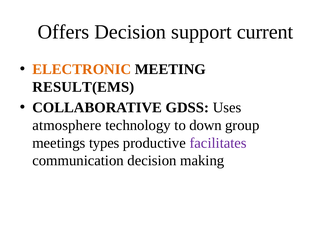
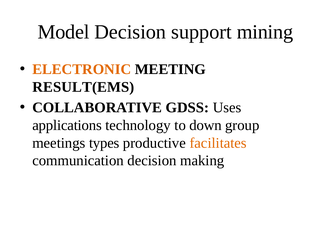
Offers: Offers -> Model (63, 32)
current: current -> mining (265, 32)
atmosphere: atmosphere -> applications (67, 125)
facilitates colour: purple -> orange (218, 143)
